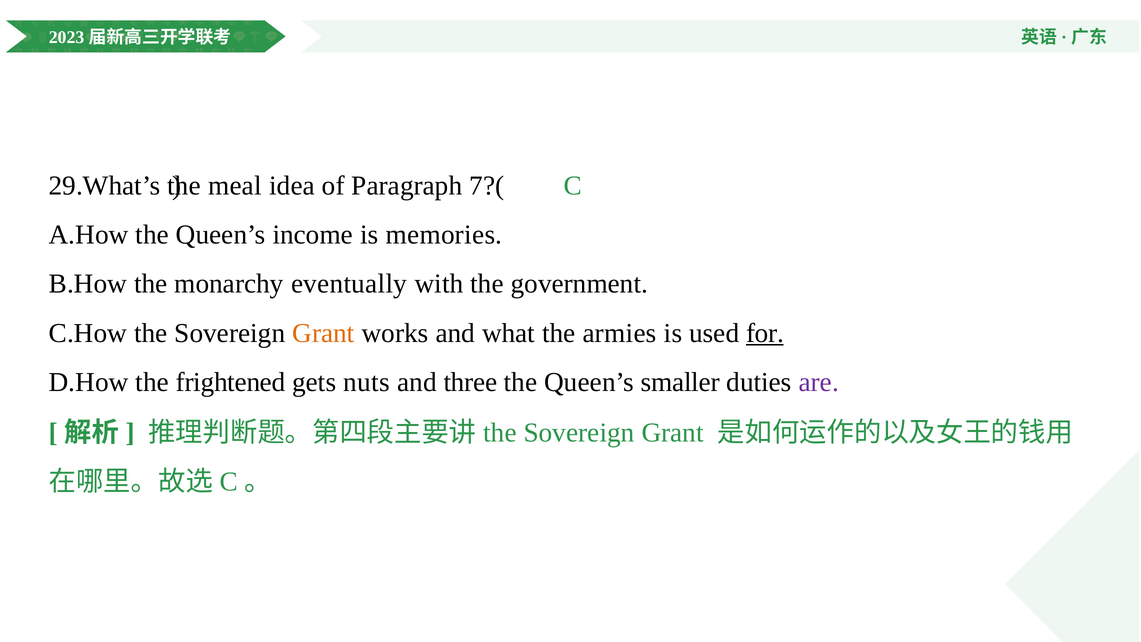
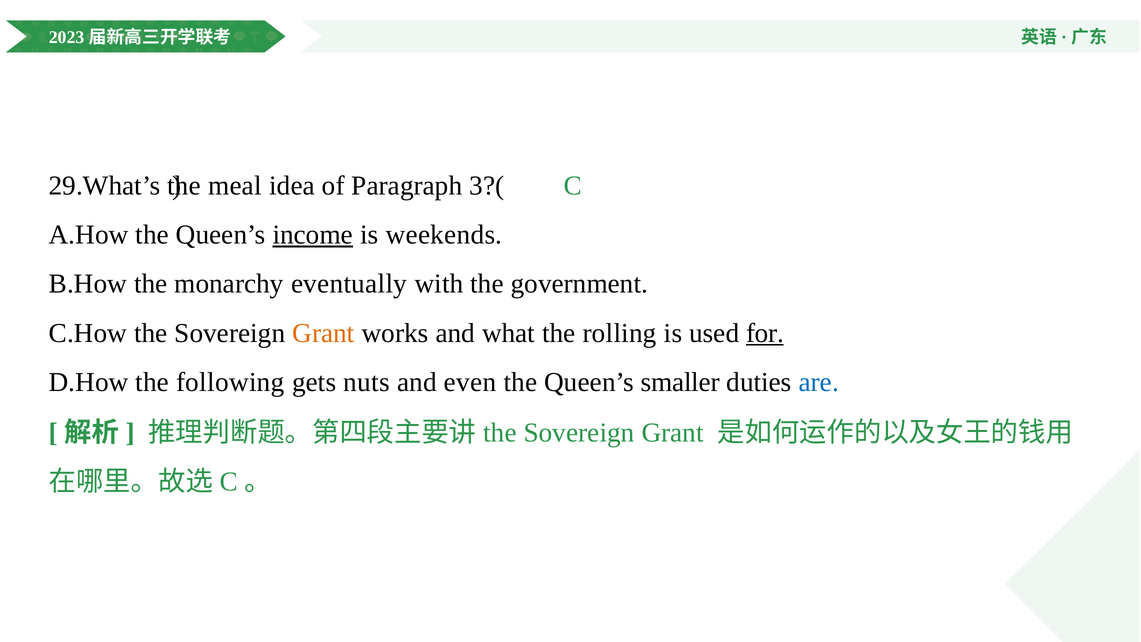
7?(: 7?( -> 3?( (487, 186)
income underline: none -> present (313, 235)
memories: memories -> weekends (444, 235)
armies: armies -> rolling (620, 333)
frightened: frightened -> following (230, 382)
three: three -> even (470, 382)
are colour: purple -> blue (819, 382)
